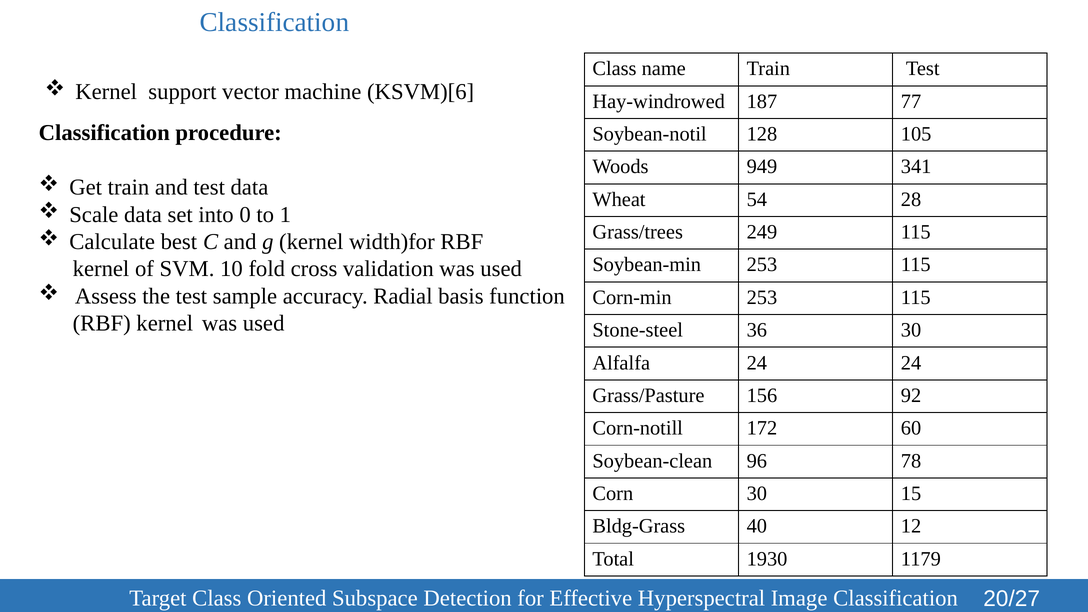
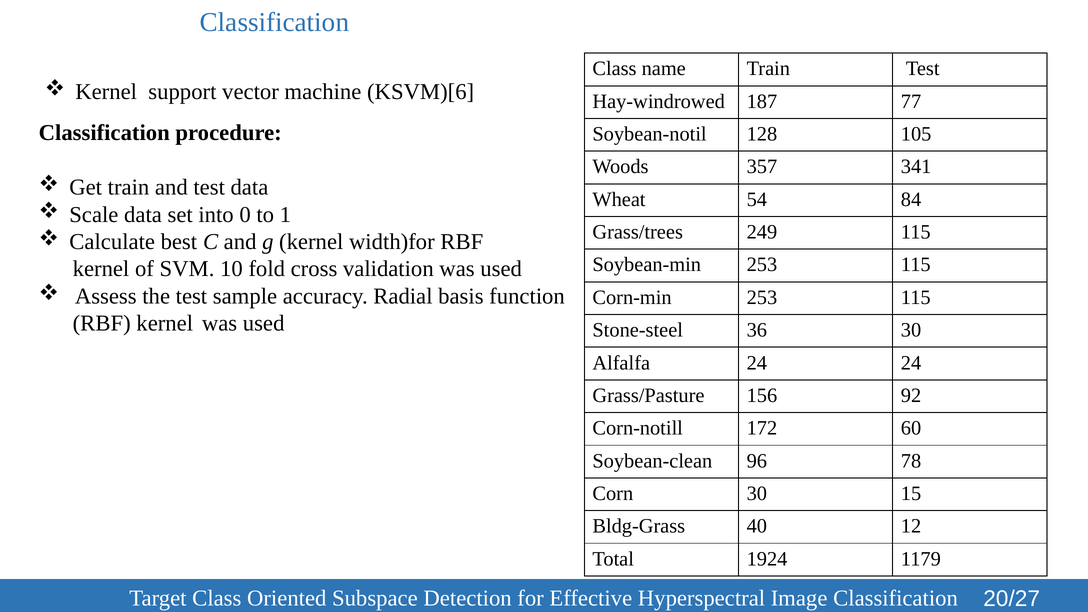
949: 949 -> 357 (762, 167)
28: 28 -> 84 (911, 199)
1930: 1930 -> 1924 (767, 559)
